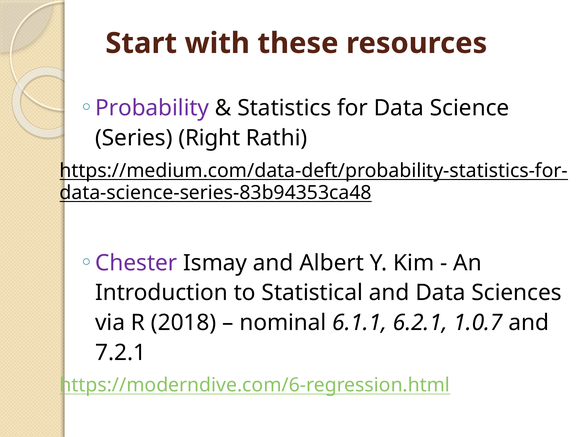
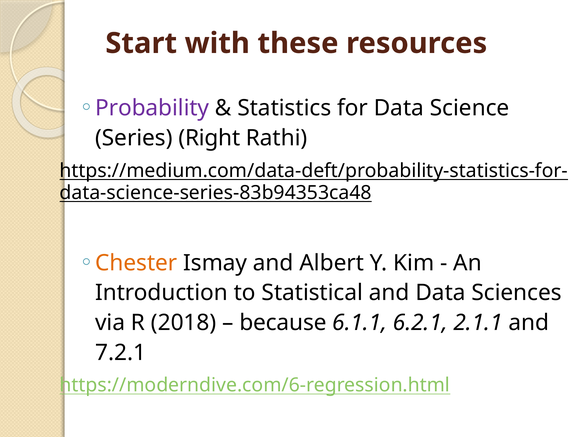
Chester colour: purple -> orange (136, 263)
nominal: nominal -> because (283, 323)
1.0.7: 1.0.7 -> 2.1.1 (478, 323)
